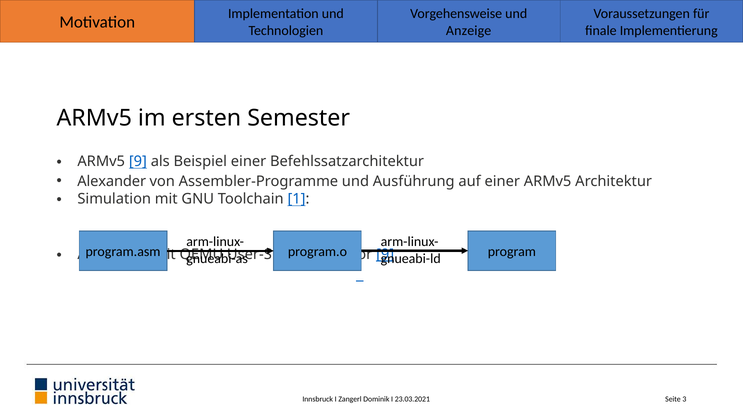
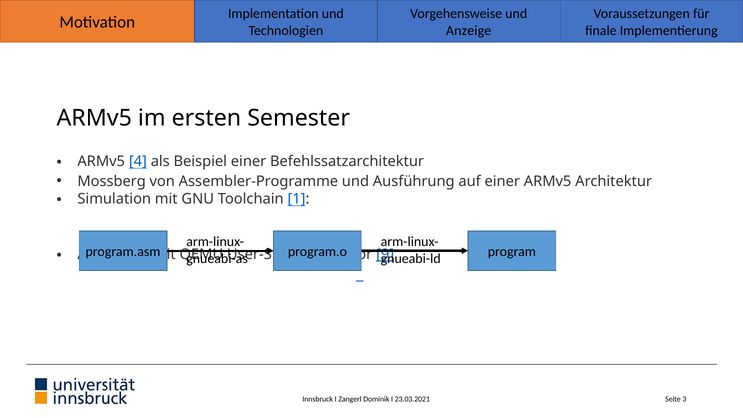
ARMv5 9: 9 -> 4 (138, 161)
Alexander: Alexander -> Mossberg (112, 181)
